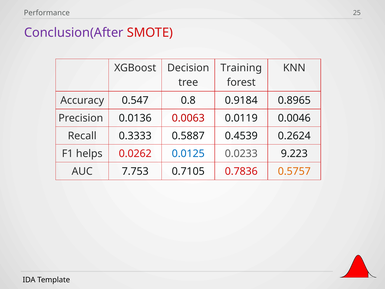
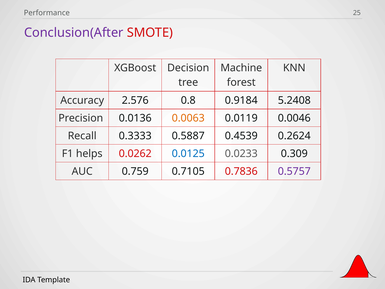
Training: Training -> Machine (241, 68)
0.547: 0.547 -> 2.576 (135, 100)
0.8965: 0.8965 -> 5.2408 (294, 100)
0.0063 colour: red -> orange (188, 118)
9.223: 9.223 -> 0.309 (294, 153)
7.753: 7.753 -> 0.759 (135, 171)
0.5757 colour: orange -> purple (294, 171)
